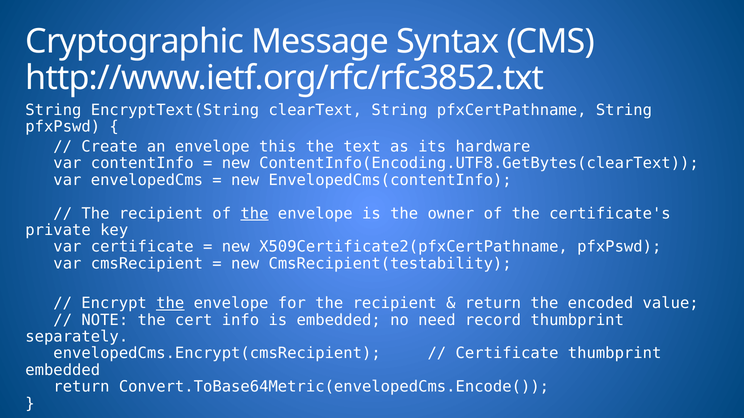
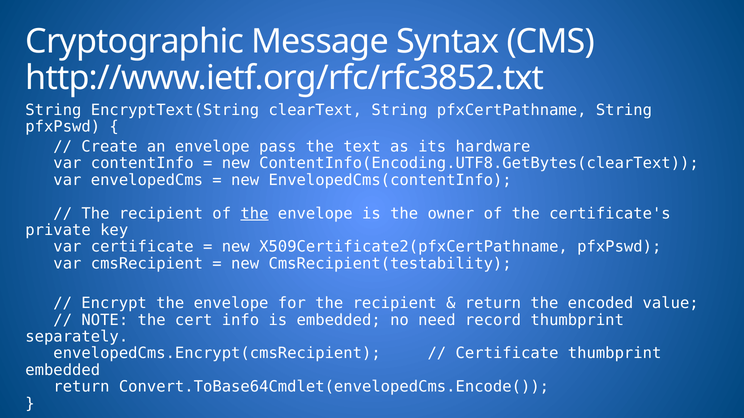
this: this -> pass (278, 147)
the underline: present -> none (170, 304)
Convert.ToBase64Metric(envelopedCms.Encode(: Convert.ToBase64Metric(envelopedCms.Encode( -> Convert.ToBase64Cmdlet(envelopedCms.Encode( (334, 387)
